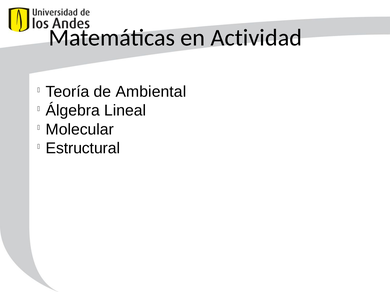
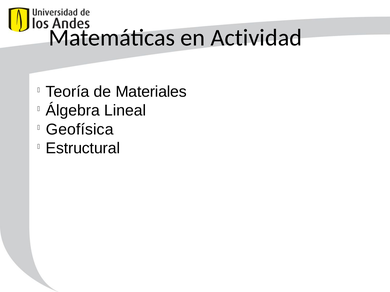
Ambiental: Ambiental -> Materiales (151, 92)
Molecular: Molecular -> Geofísica (80, 130)
